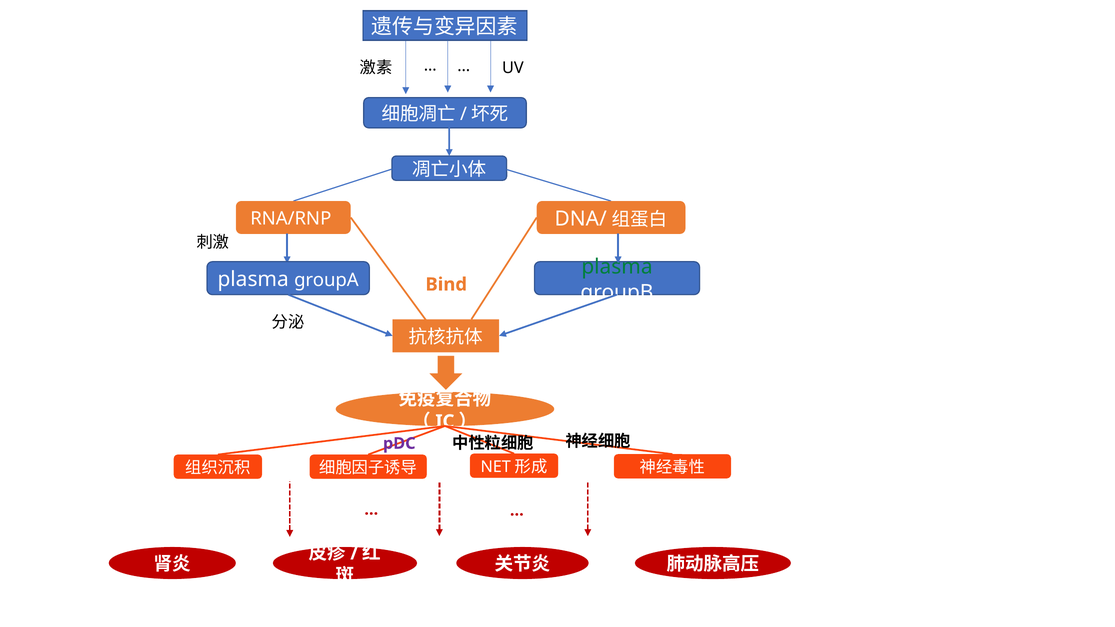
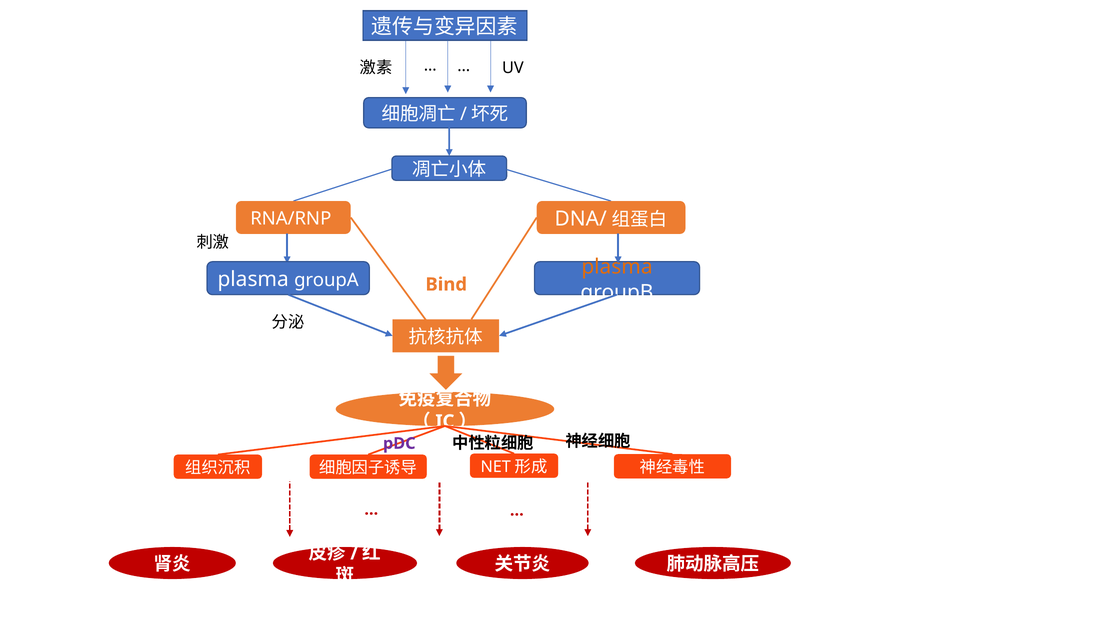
plasma colour: green -> orange (617, 267)
